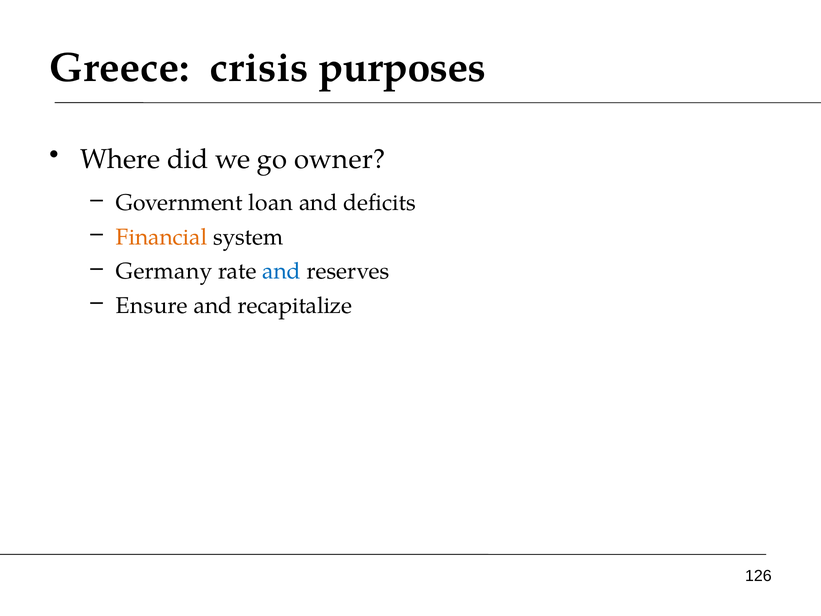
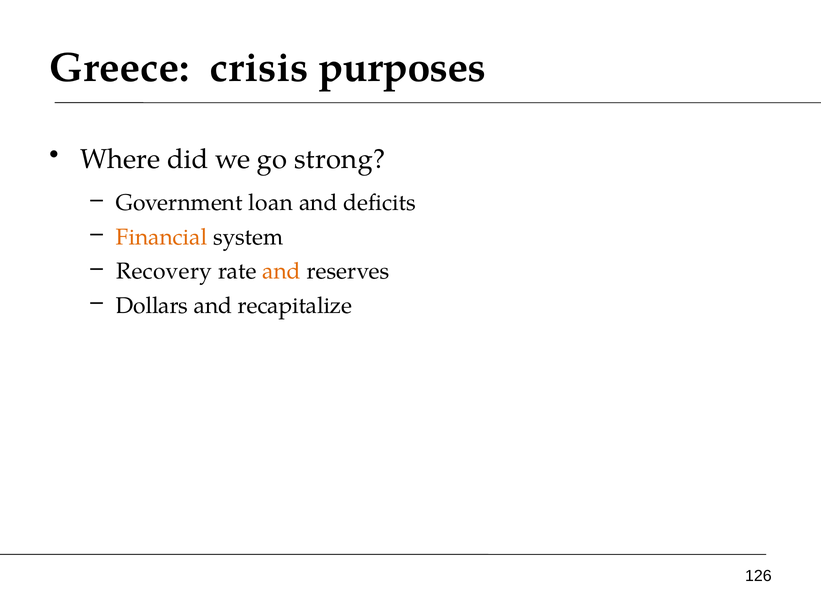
owner: owner -> strong (340, 159)
Germany: Germany -> Recovery (164, 271)
and colour: blue -> orange (282, 271)
Ensure: Ensure -> Dollars (152, 305)
